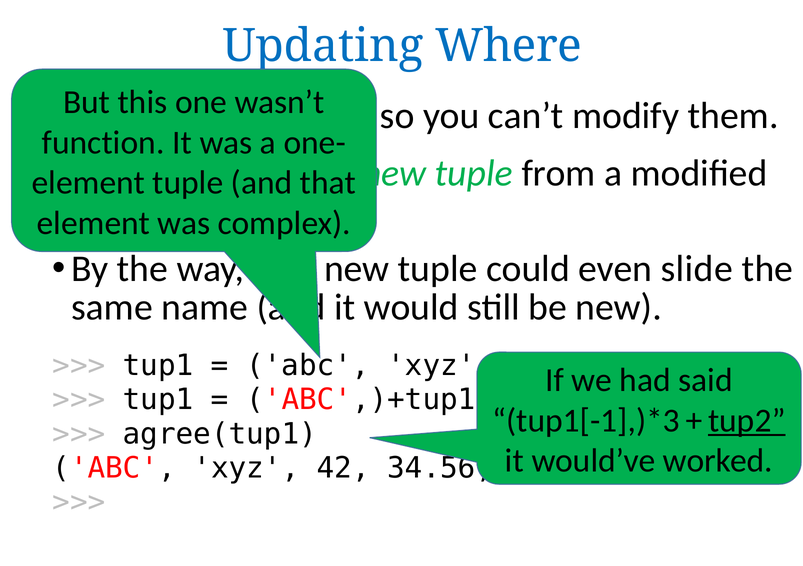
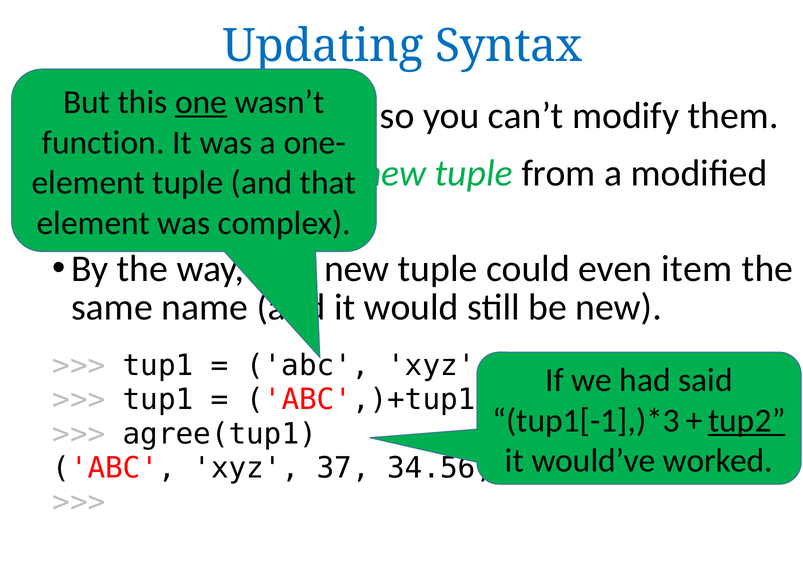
Where: Where -> Syntax (509, 46)
one underline: none -> present (201, 102)
slide: slide -> item (697, 269)
42: 42 -> 37 (343, 468)
